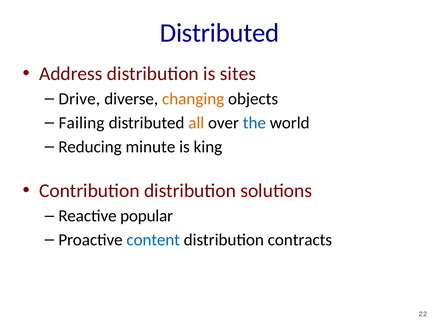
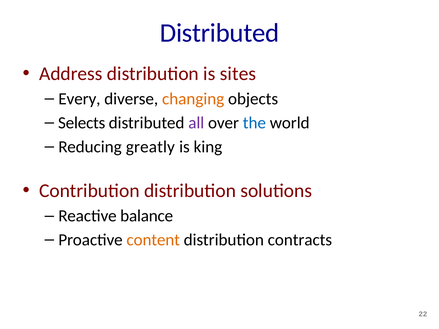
Drive: Drive -> Every (79, 99)
Failing: Failing -> Selects (82, 123)
all colour: orange -> purple (196, 123)
minute: minute -> greatly (150, 147)
popular: popular -> balance (147, 216)
content colour: blue -> orange (153, 240)
